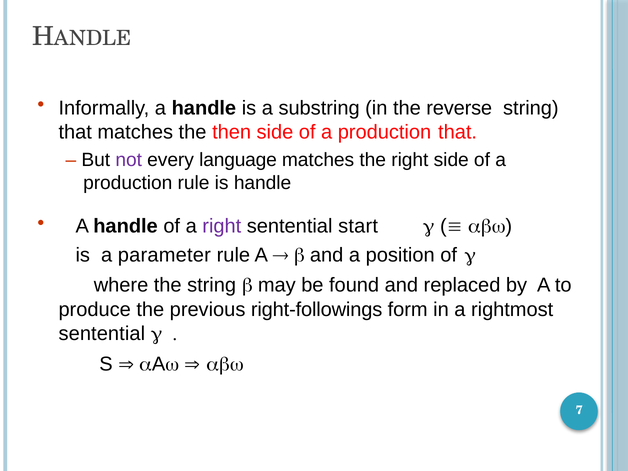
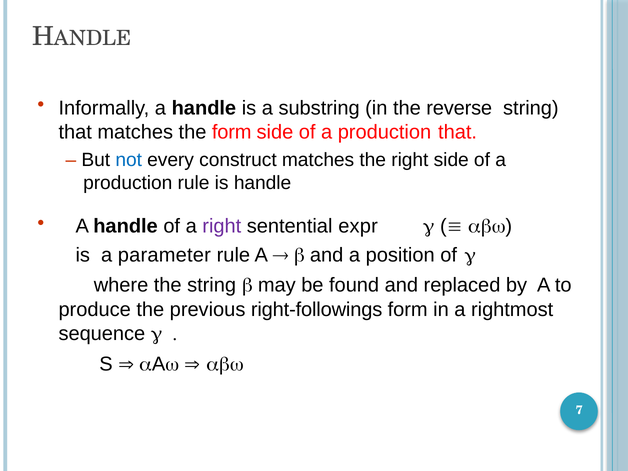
the then: then -> form (232, 132)
not colour: purple -> blue (129, 160)
language: language -> construct (238, 160)
start: start -> expr (358, 226)
sentential: sentential -> sequence (102, 334)
